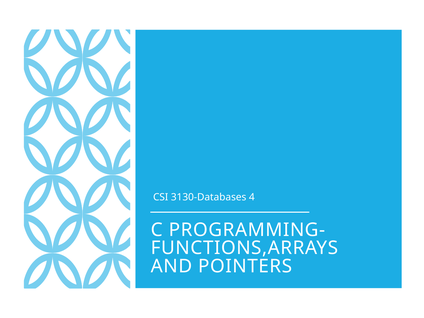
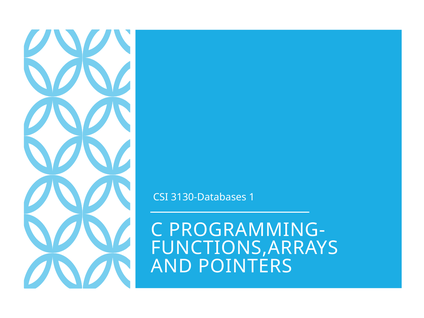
4: 4 -> 1 (252, 197)
